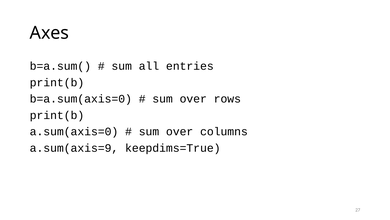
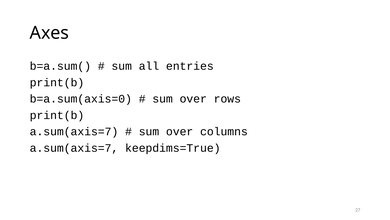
a.sum(axis=0: a.sum(axis=0 -> a.sum(axis=7 (74, 131)
a.sum(axis=9: a.sum(axis=9 -> a.sum(axis=7 (74, 148)
